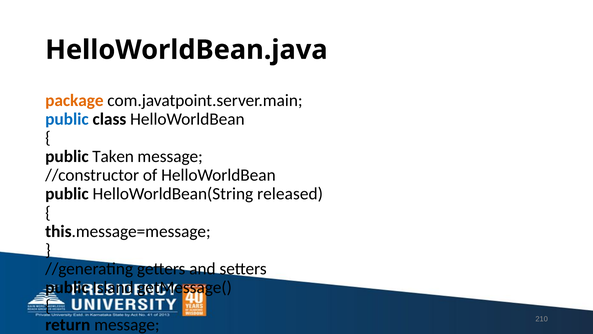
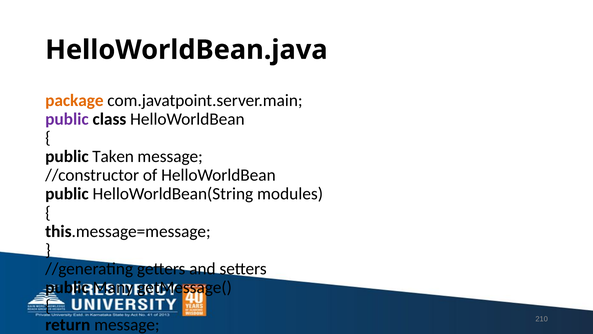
public colour: blue -> purple (67, 119)
released: released -> modules (290, 194)
Island: Island -> Many (113, 287)
